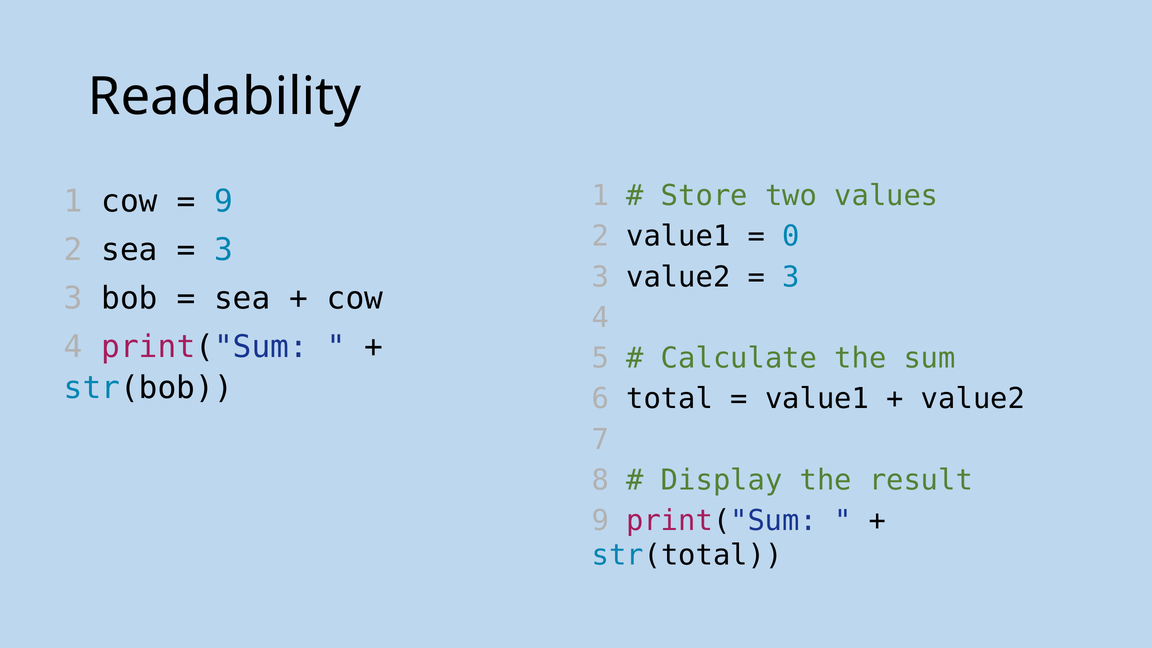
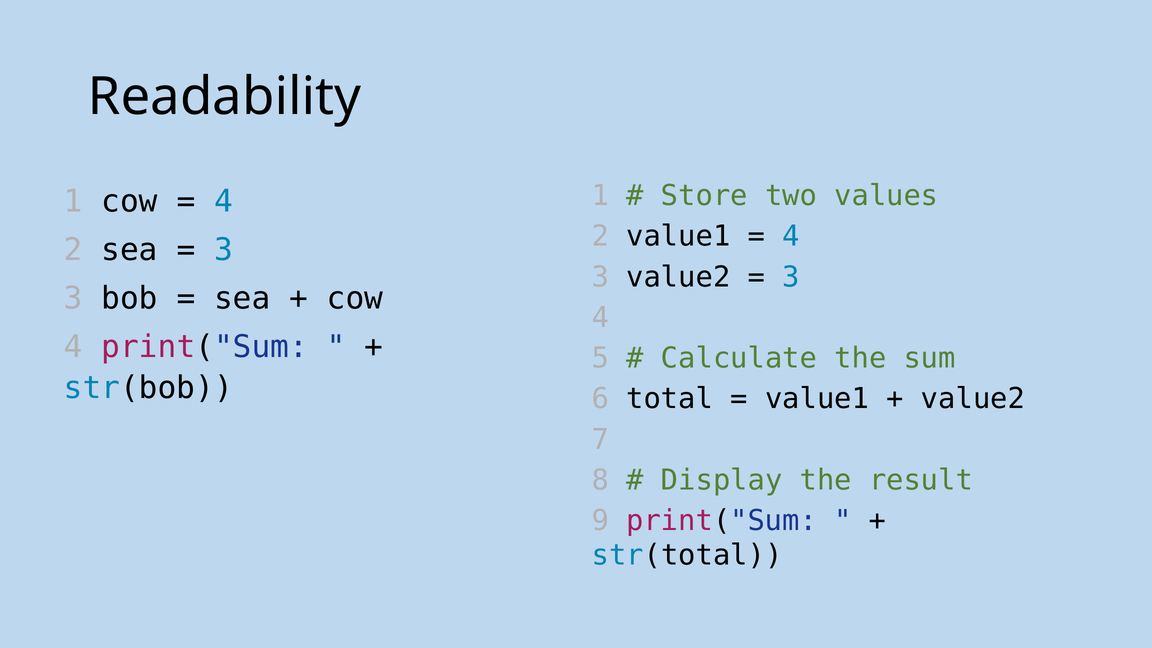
9: 9 -> 4 (224, 202)
0: 0 -> 4 (791, 236)
